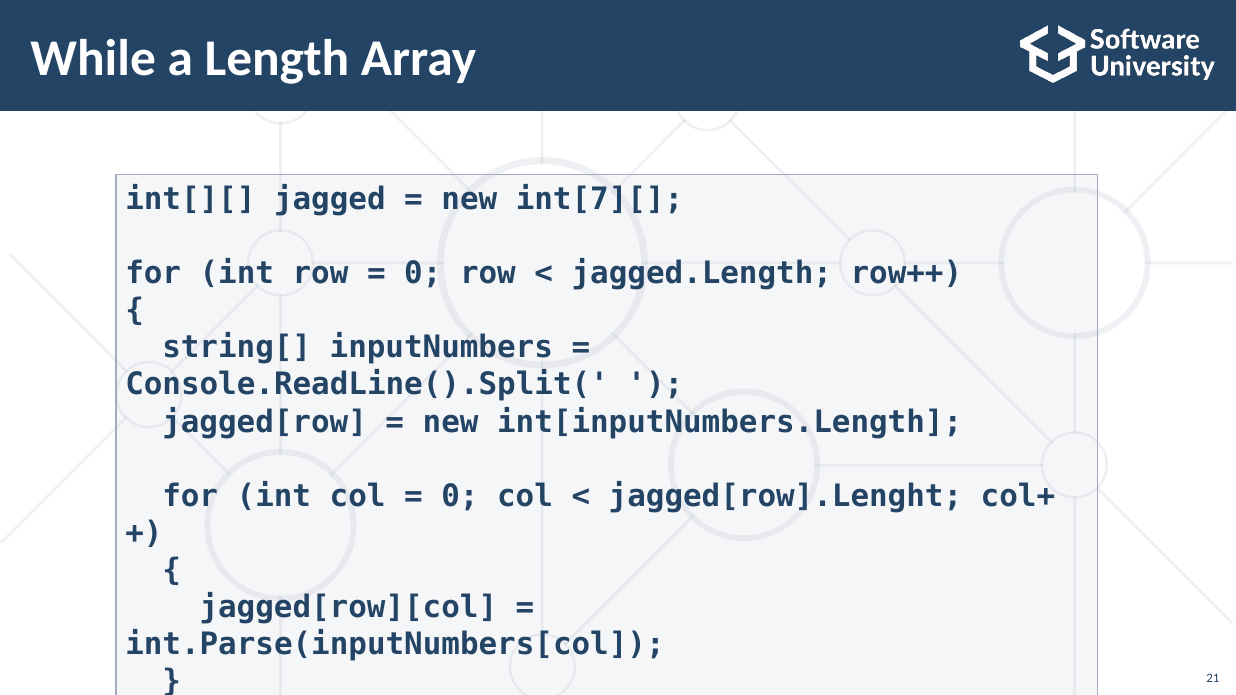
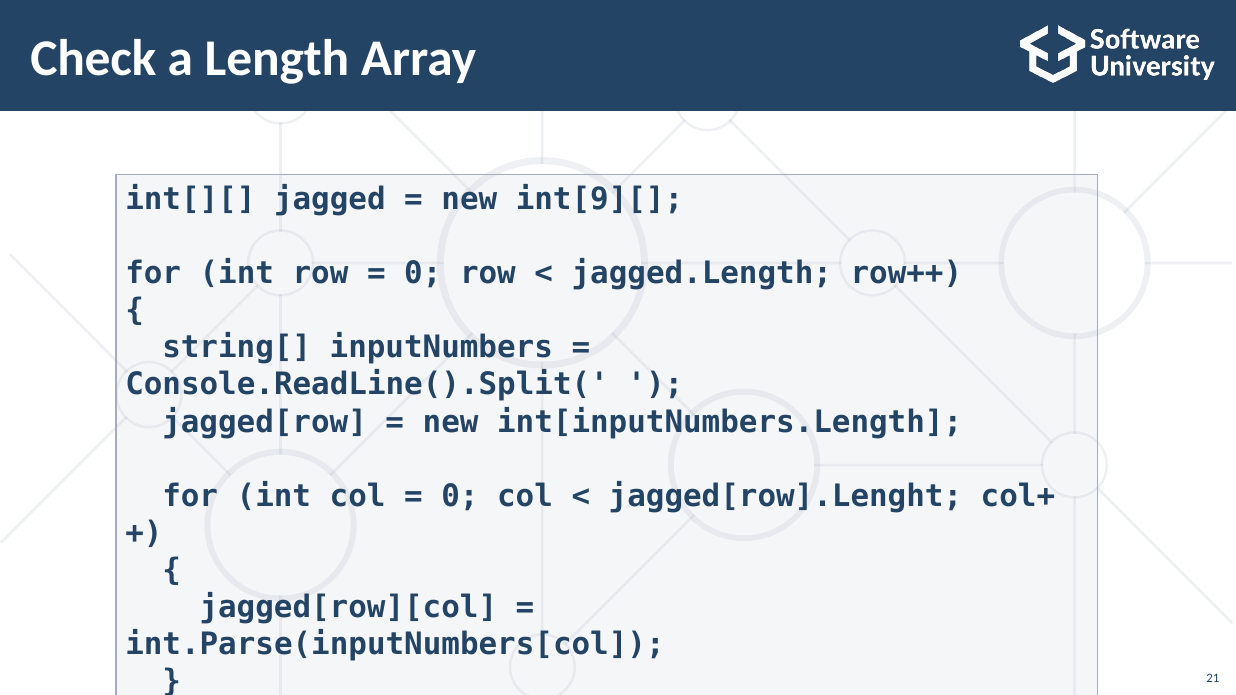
While: While -> Check (93, 59)
int[7][: int[7][ -> int[9][ (599, 200)
